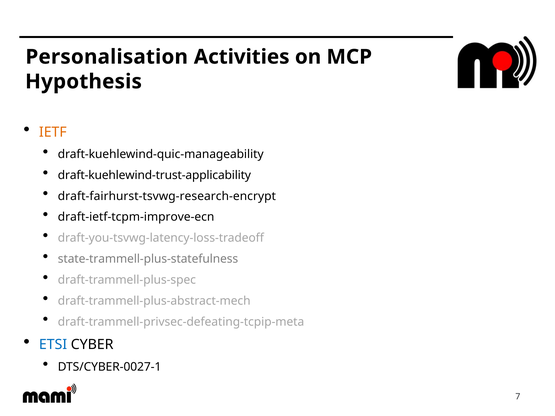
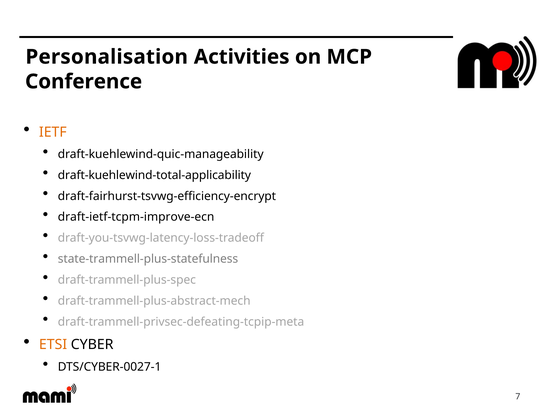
Hypothesis: Hypothesis -> Conference (84, 82)
draft-kuehlewind-trust-applicability: draft-kuehlewind-trust-applicability -> draft-kuehlewind-total-applicability (154, 175)
draft-fairhurst-tsvwg-research-encrypt: draft-fairhurst-tsvwg-research-encrypt -> draft-fairhurst-tsvwg-efficiency-encrypt (167, 196)
ETSI colour: blue -> orange (53, 345)
